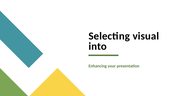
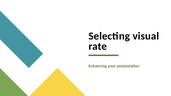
into: into -> rate (98, 46)
